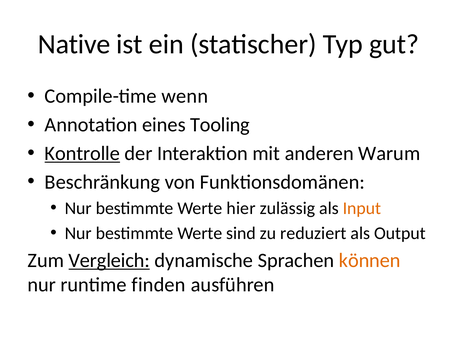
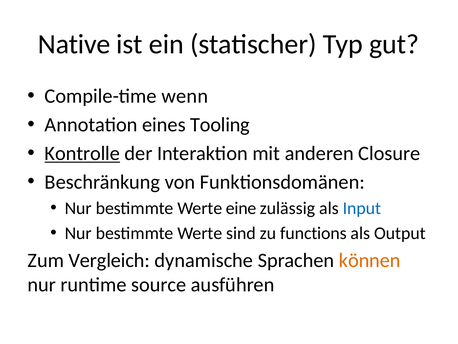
Warum: Warum -> Closure (389, 153)
hier: hier -> eine (241, 208)
Input colour: orange -> blue (362, 208)
reduziert: reduziert -> functions (313, 233)
Vergleich underline: present -> none (109, 260)
finden: finden -> source (159, 284)
